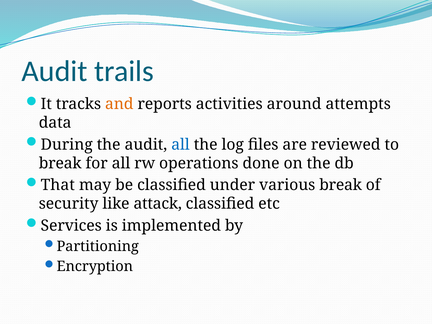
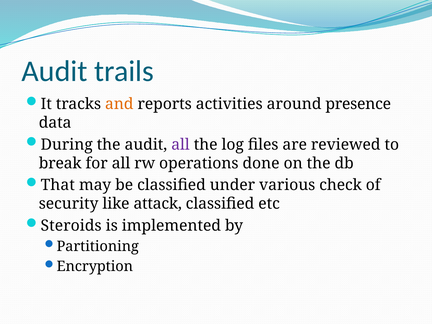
attempts: attempts -> presence (358, 104)
all colour: blue -> purple (180, 145)
various break: break -> check (341, 185)
Services: Services -> Steroids (71, 226)
